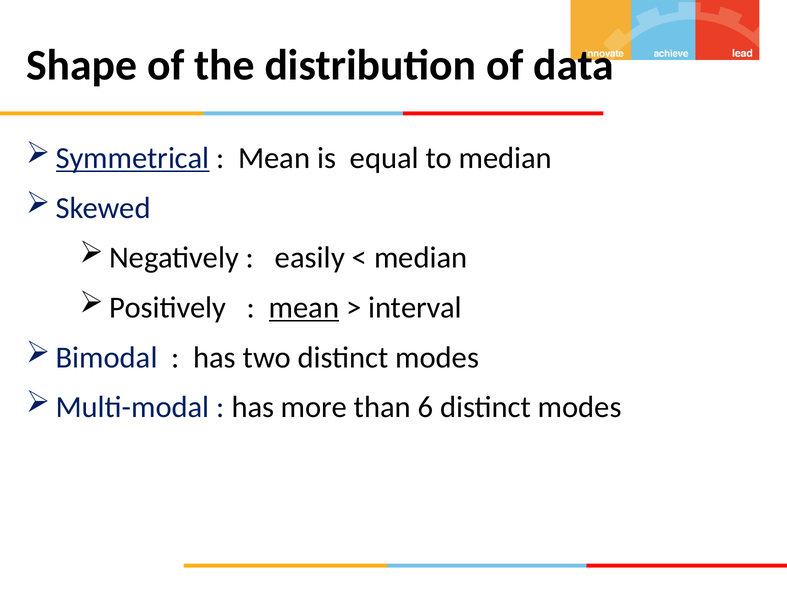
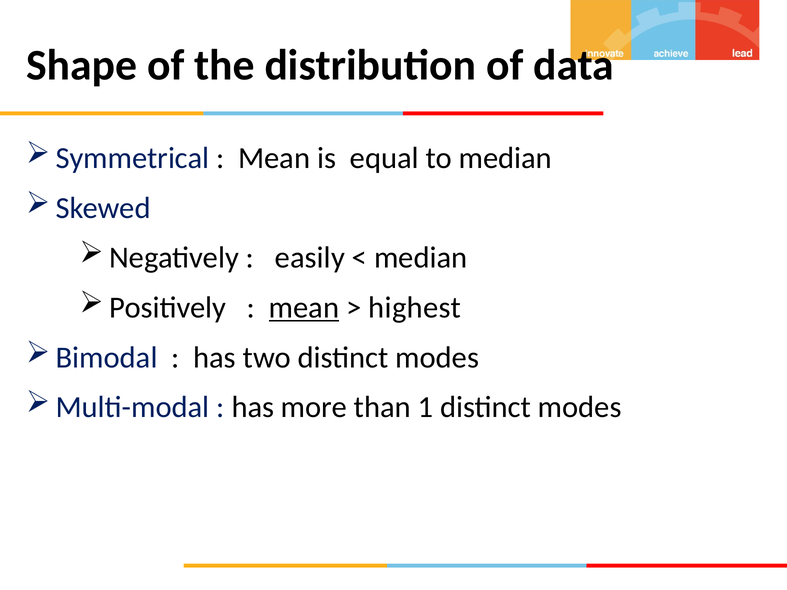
Symmetrical underline: present -> none (133, 158)
interval: interval -> highest (415, 308)
6: 6 -> 1 (425, 408)
